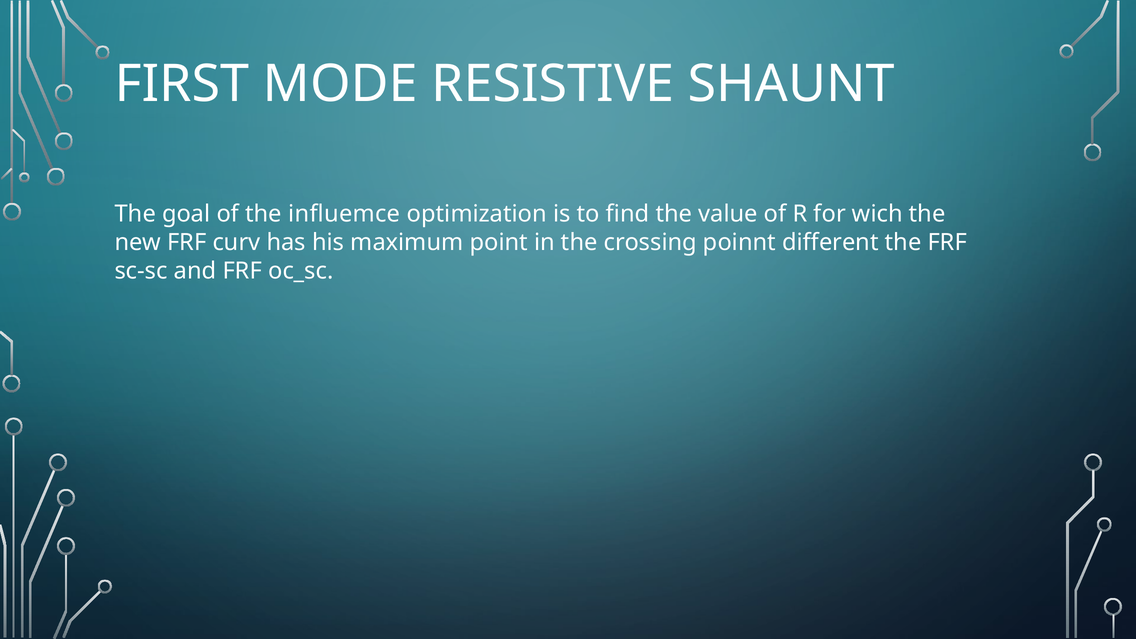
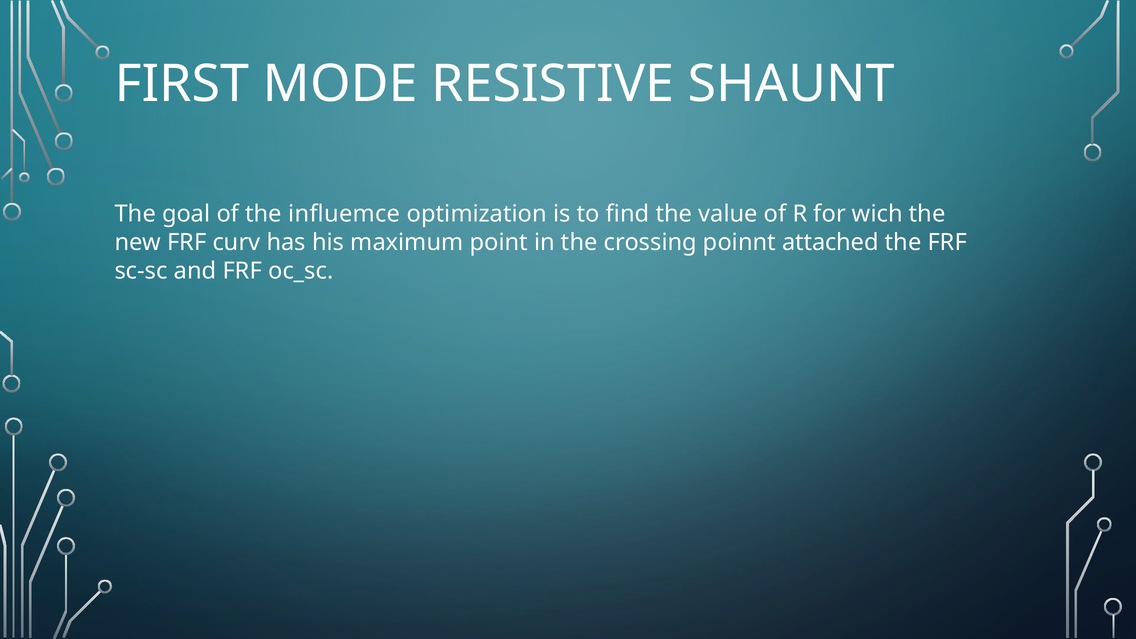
different: different -> attached (830, 243)
